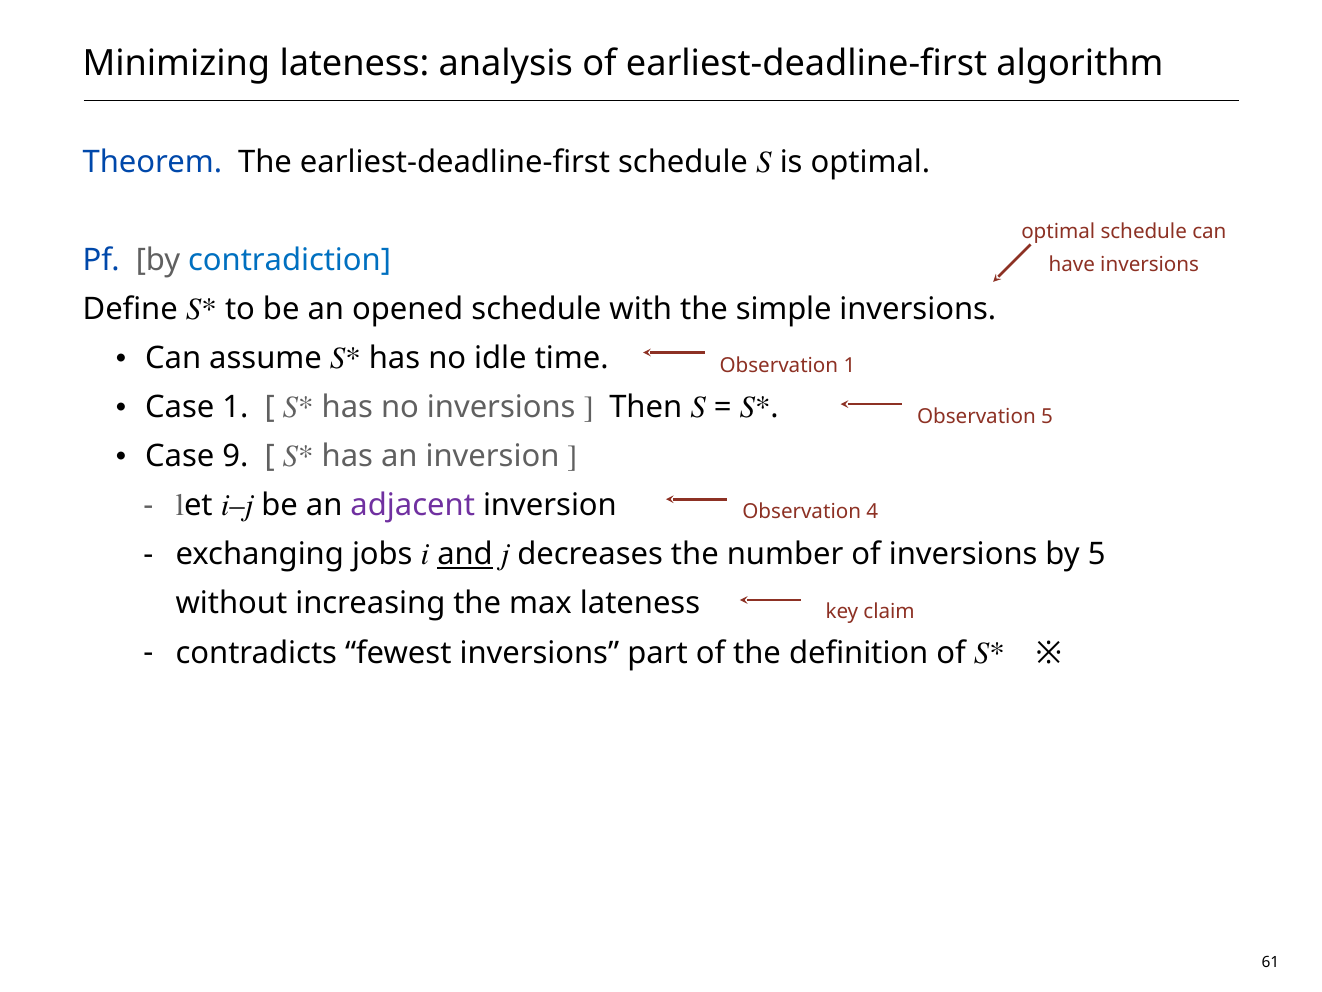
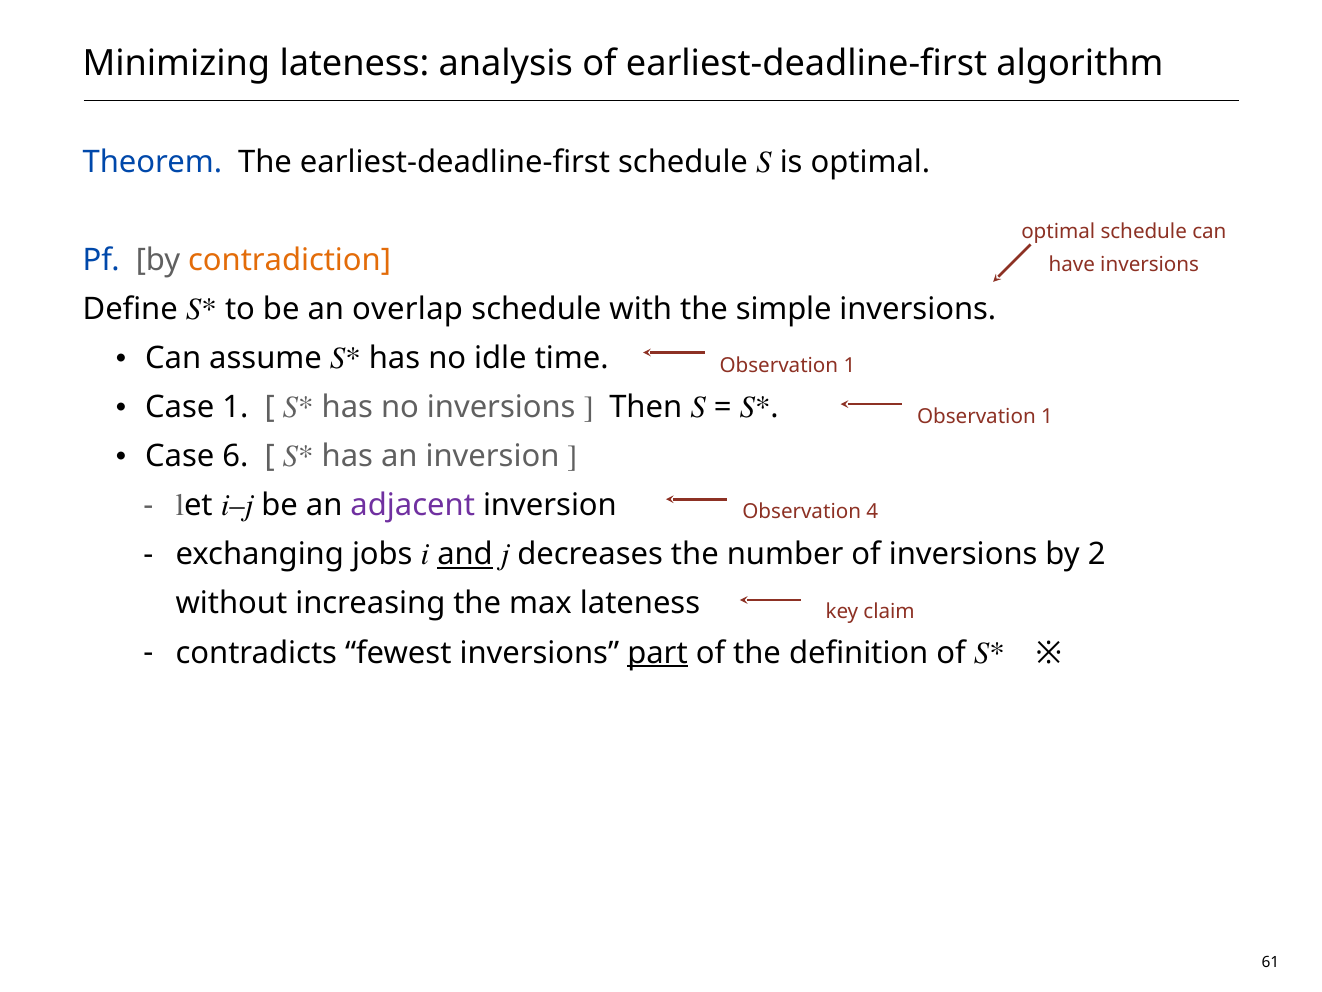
contradiction colour: blue -> orange (290, 260)
opened: opened -> overlap (408, 309)
5: 5 -> 1 (1047, 417)
9: 9 -> 6 (235, 456)
by 5: 5 -> 2 (1097, 554)
part underline: none -> present (658, 653)
